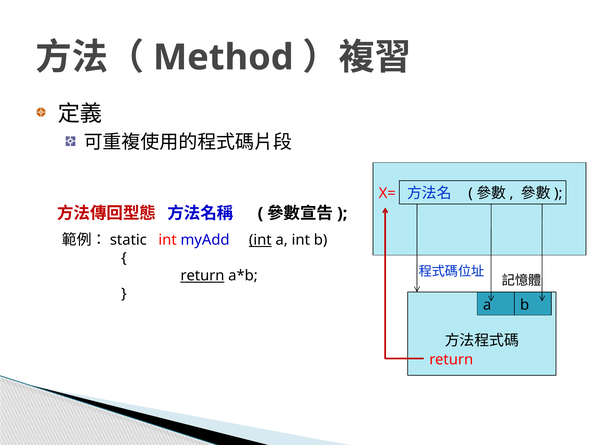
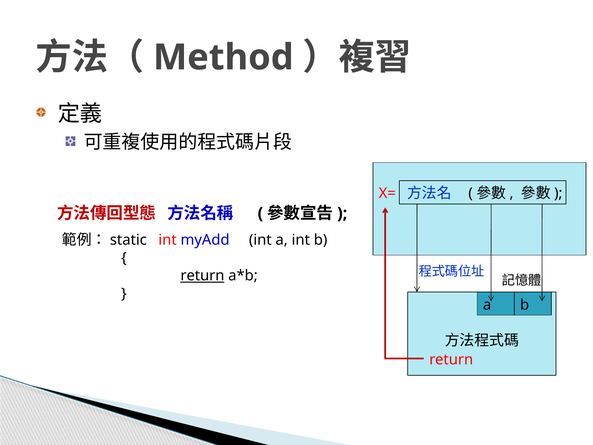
int underline: present -> none (260, 240)
